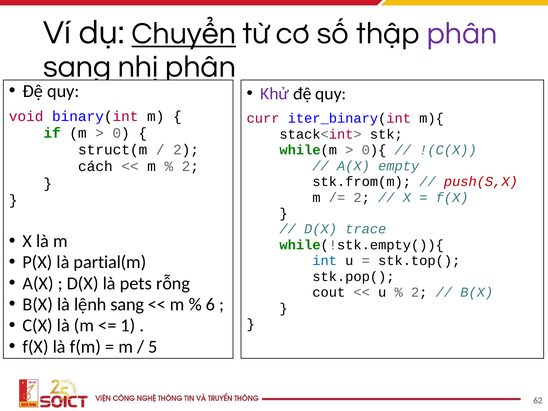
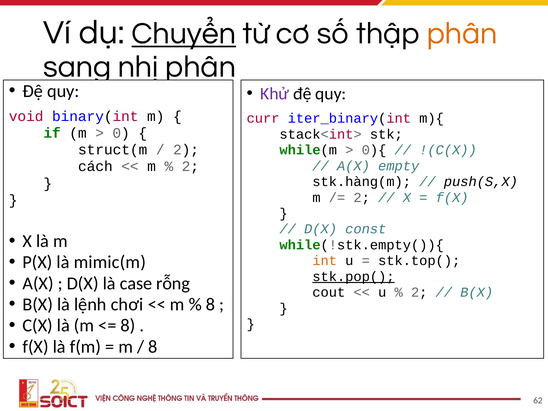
phân colour: purple -> orange (462, 33)
stk.from(m: stk.from(m -> stk.hàng(m (362, 182)
push(S,X colour: red -> black (481, 182)
trace: trace -> const (366, 229)
partial(m: partial(m -> mimic(m (110, 262)
int colour: blue -> orange (325, 261)
stk.pop( underline: none -> present (353, 277)
pets: pets -> case (136, 283)
lệnh sang: sang -> chơi (127, 304)
6: 6 -> 8 (211, 304)
1: 1 -> 8 (128, 326)
5: 5 -> 8 (153, 347)
